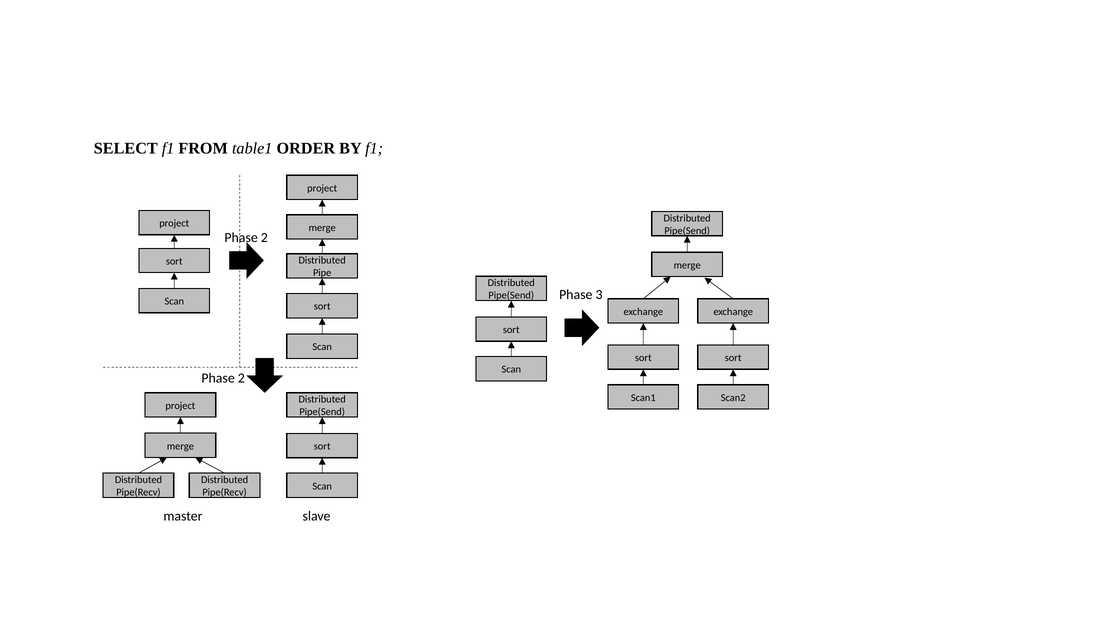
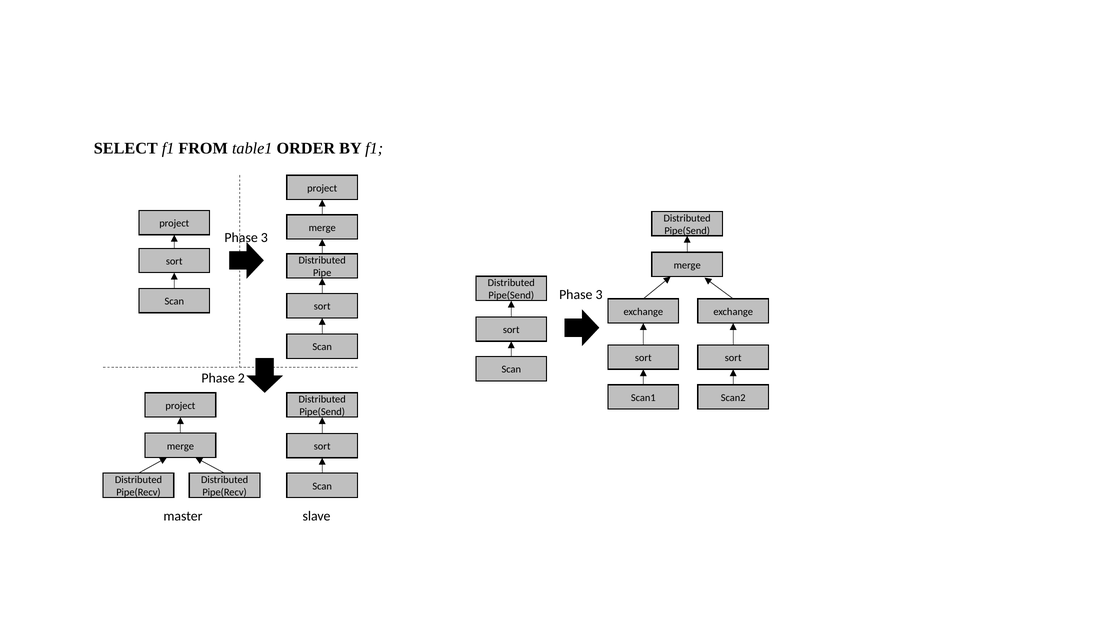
2: 2 -> 3 (264, 238)
